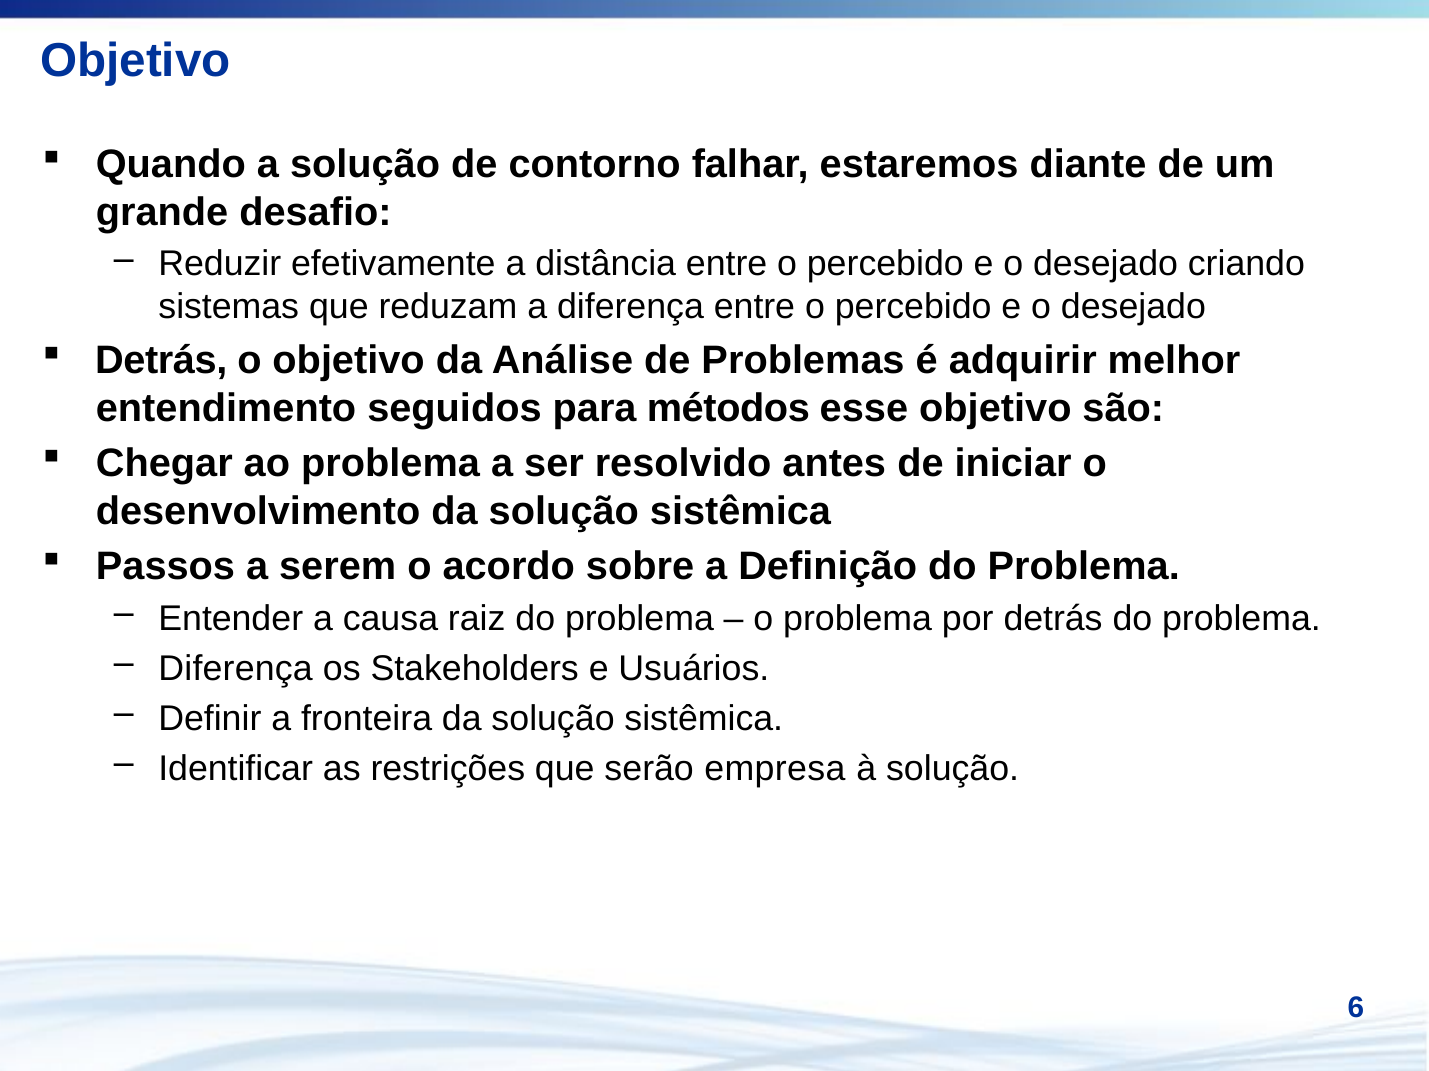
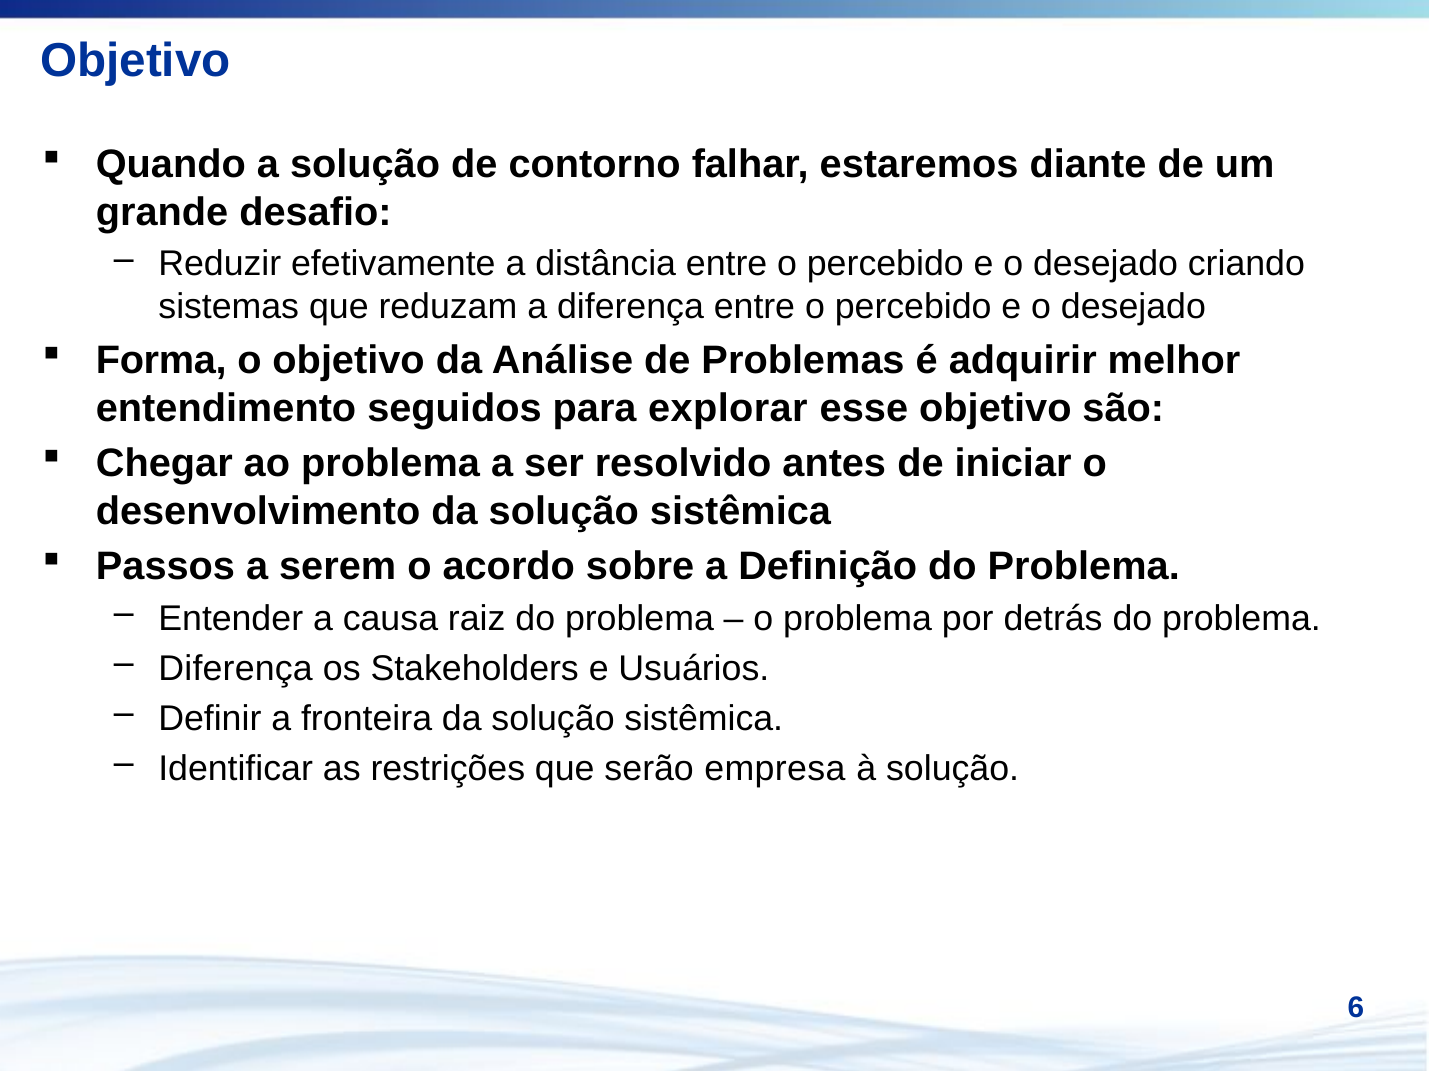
Detrás: Detrás -> Forma (161, 361)
métodos: métodos -> explorar (728, 408)
